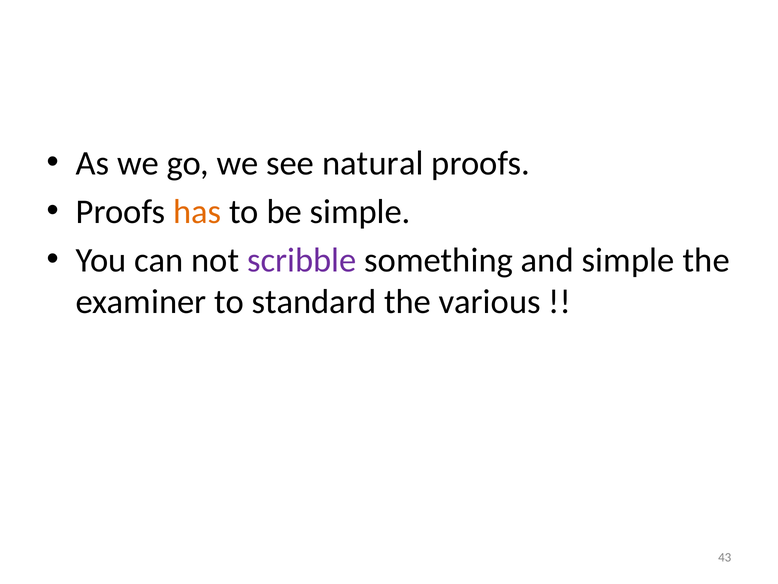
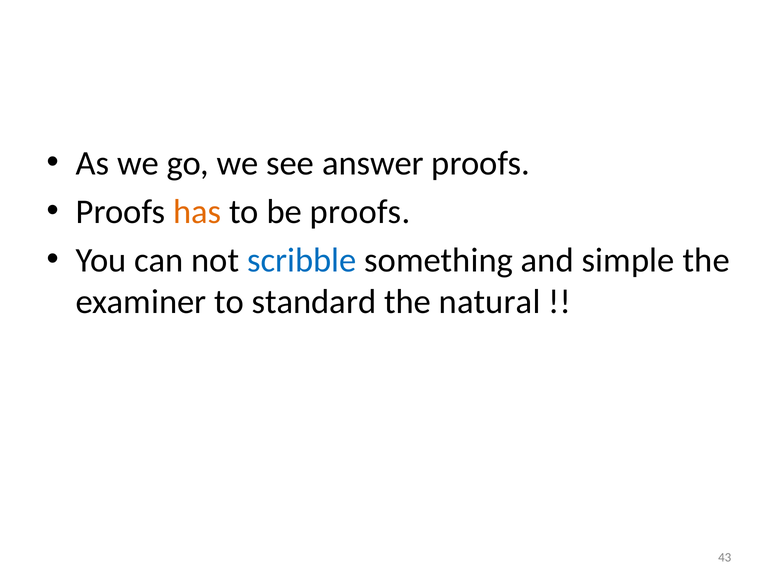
natural: natural -> answer (373, 163)
be simple: simple -> proofs (360, 212)
scribble colour: purple -> blue (302, 260)
various: various -> natural (490, 302)
